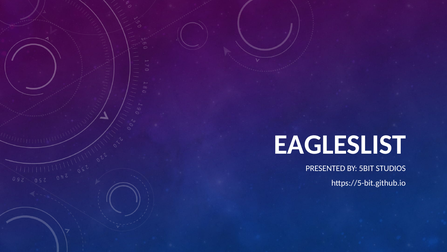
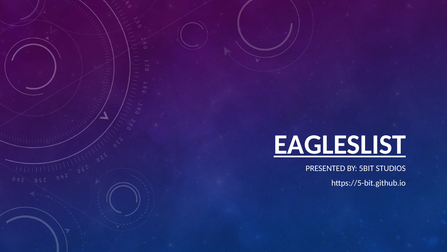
EAGLESLIST underline: none -> present (340, 144)
